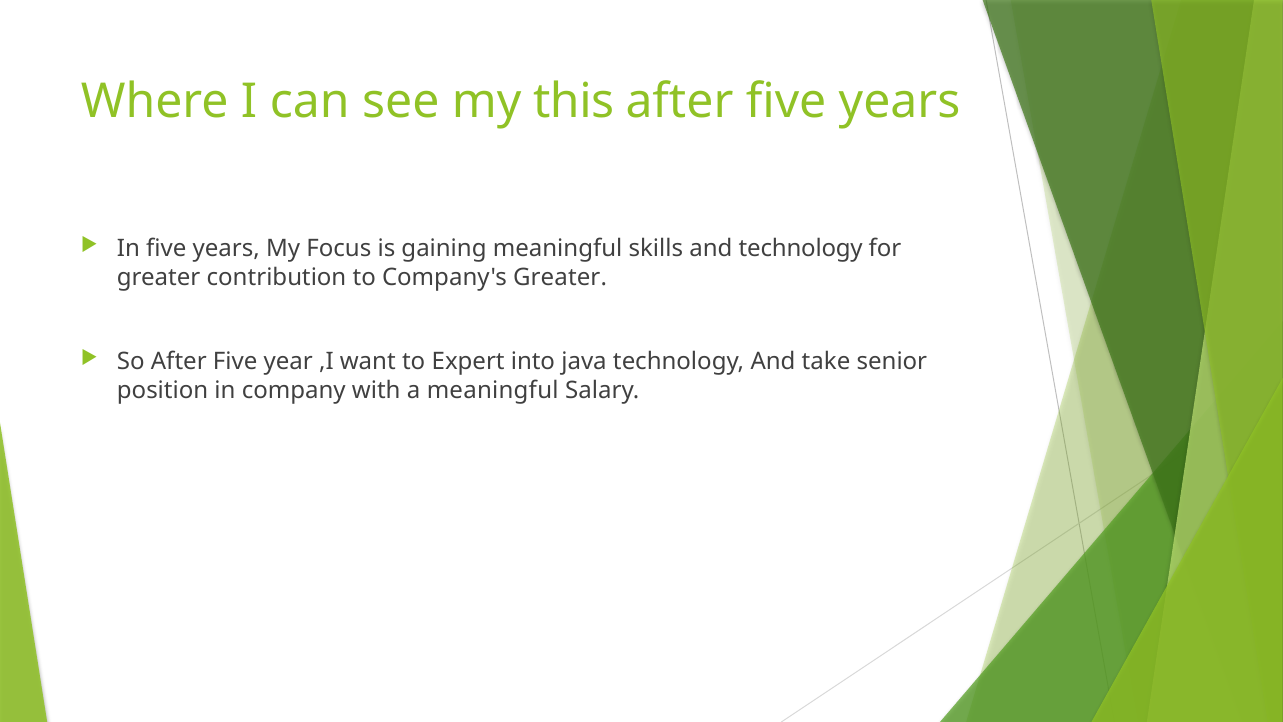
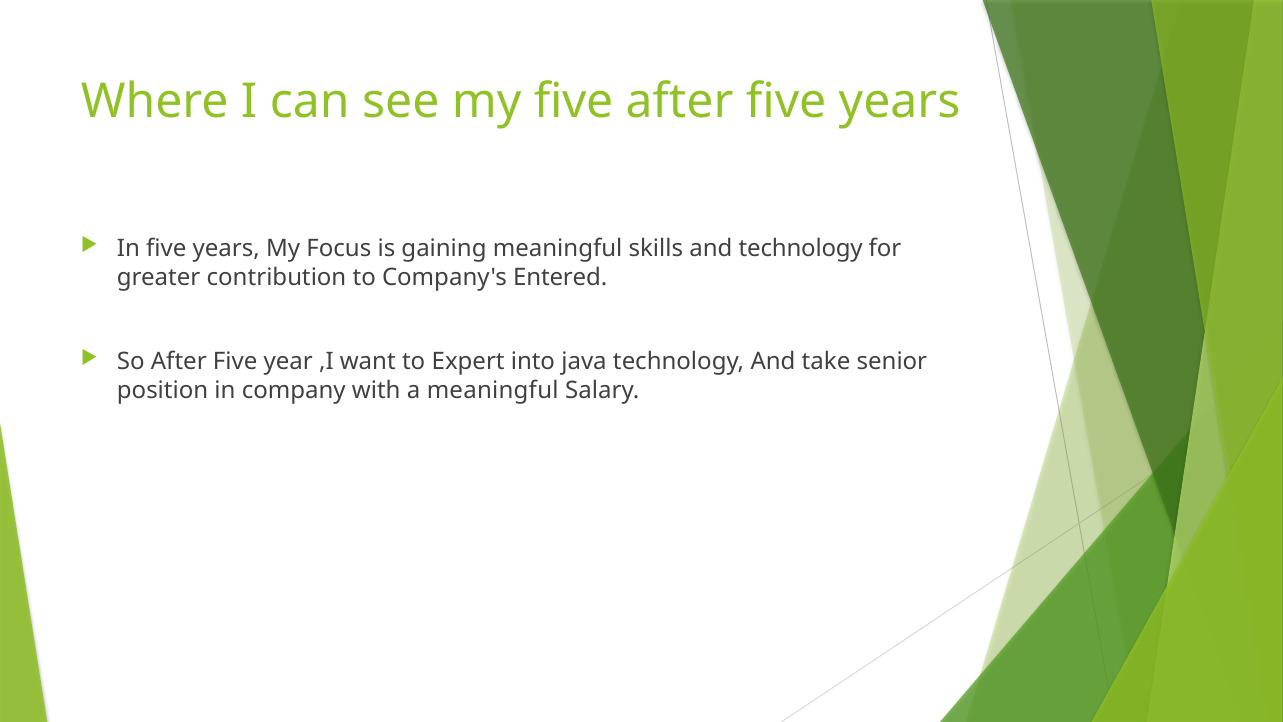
my this: this -> five (574, 101)
Company's Greater: Greater -> Entered (560, 277)
